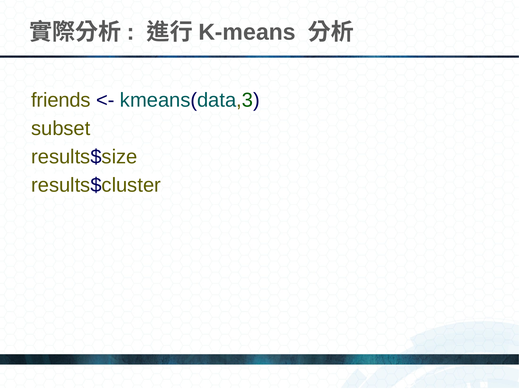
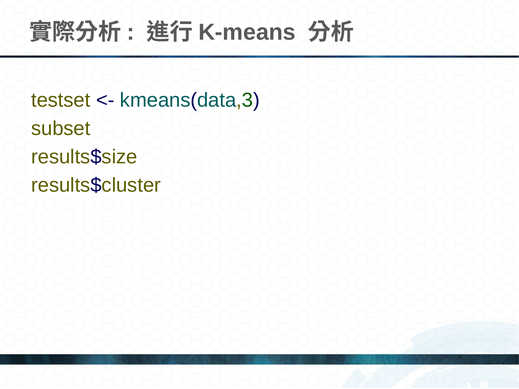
friends: friends -> testset (61, 100)
